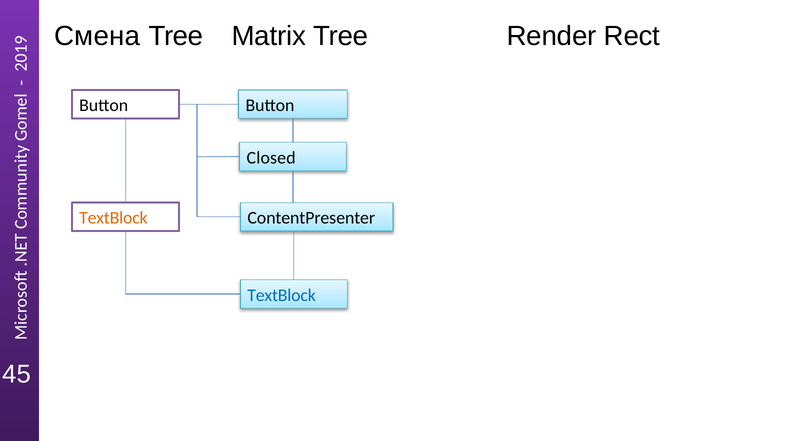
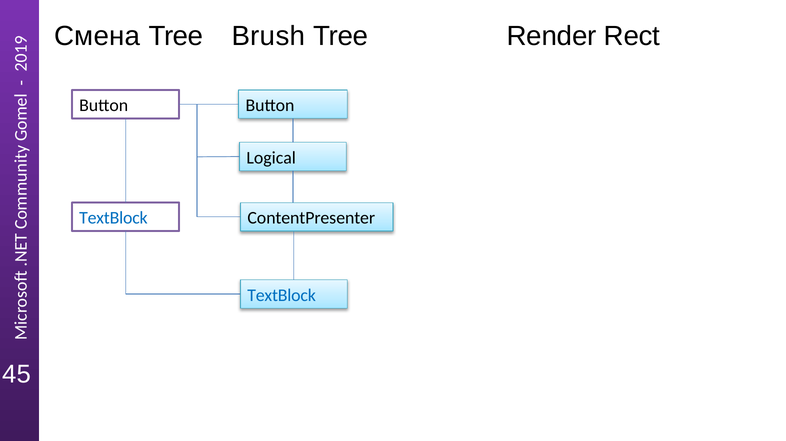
Matrix: Matrix -> Brush (268, 36)
Closed: Closed -> Logical (271, 158)
TextBlock colour: orange -> blue (113, 218)
